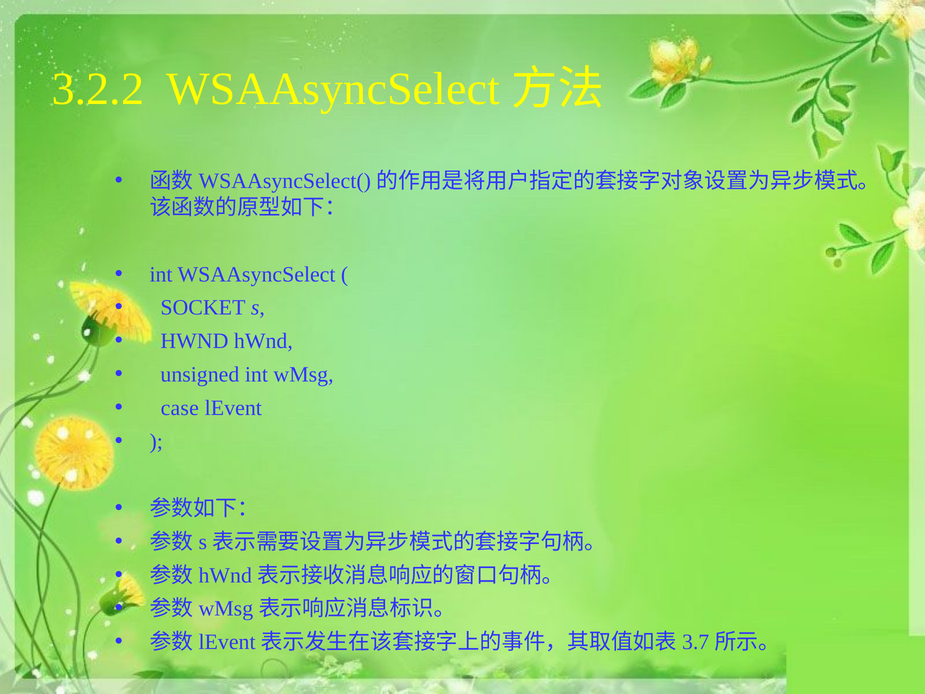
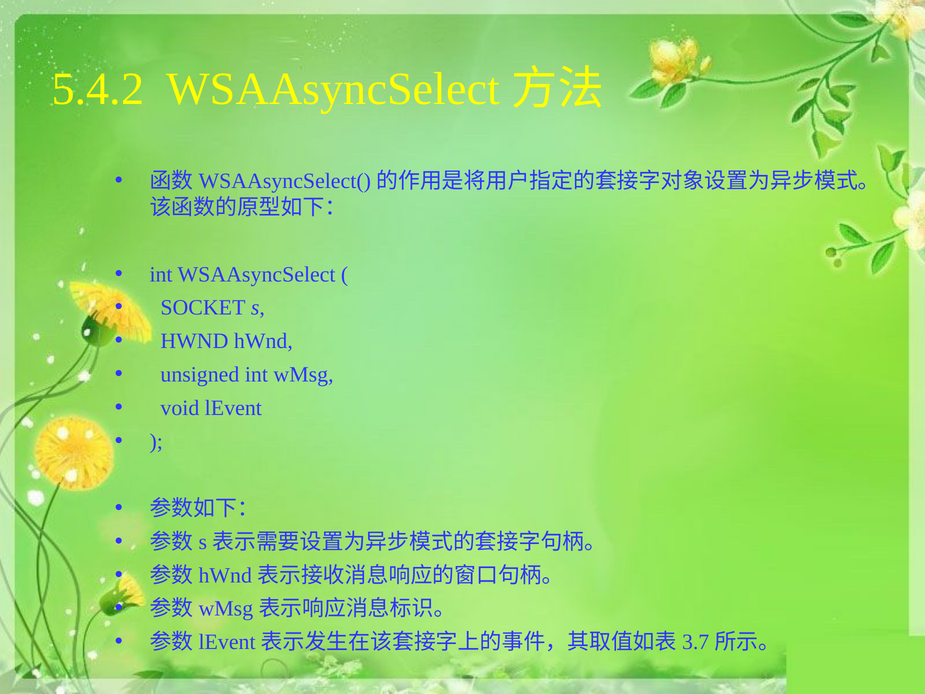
3.2.2: 3.2.2 -> 5.4.2 (98, 89)
case: case -> void (180, 408)
